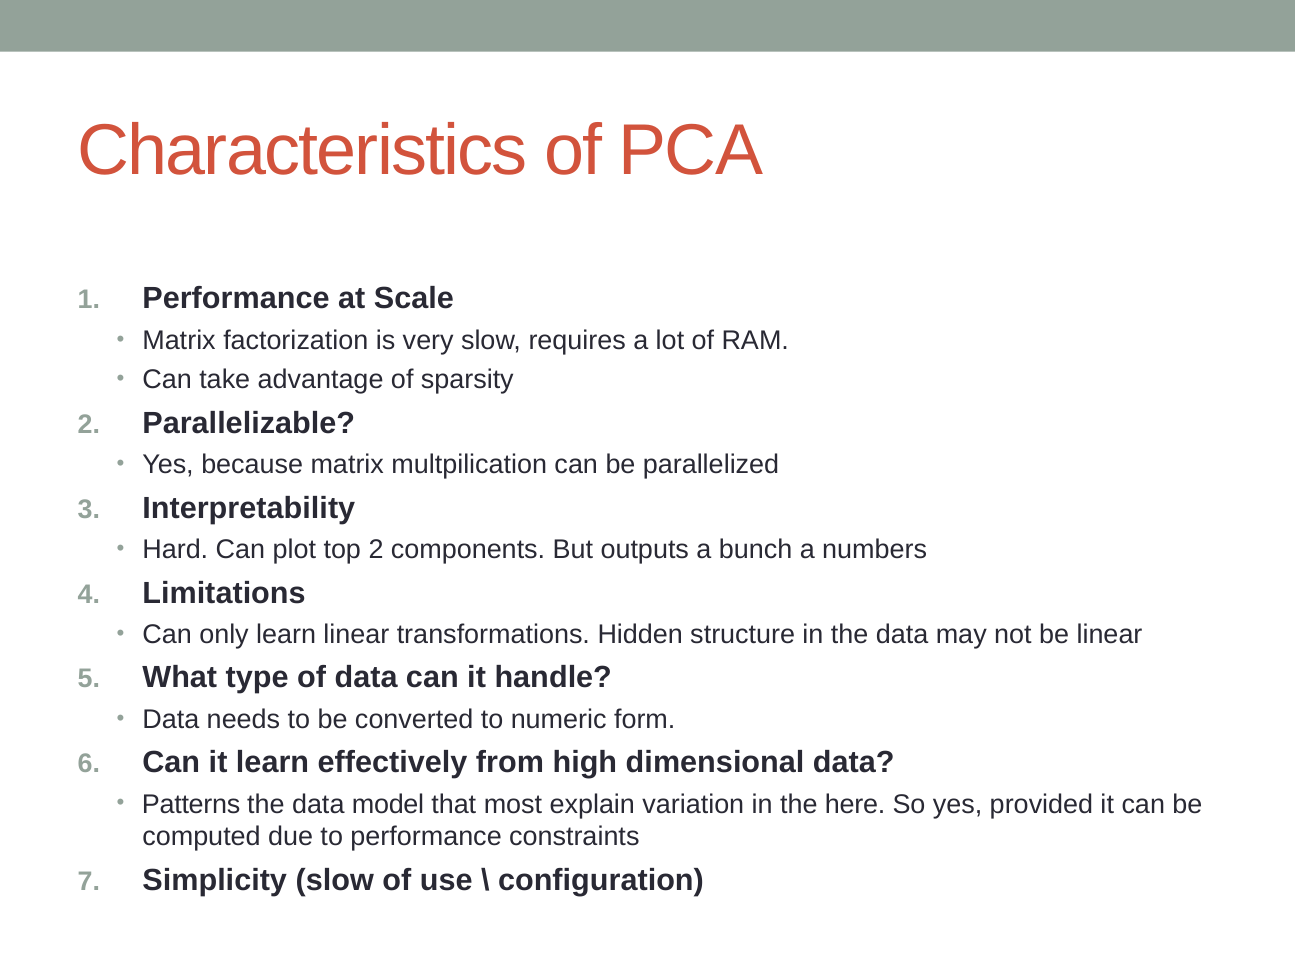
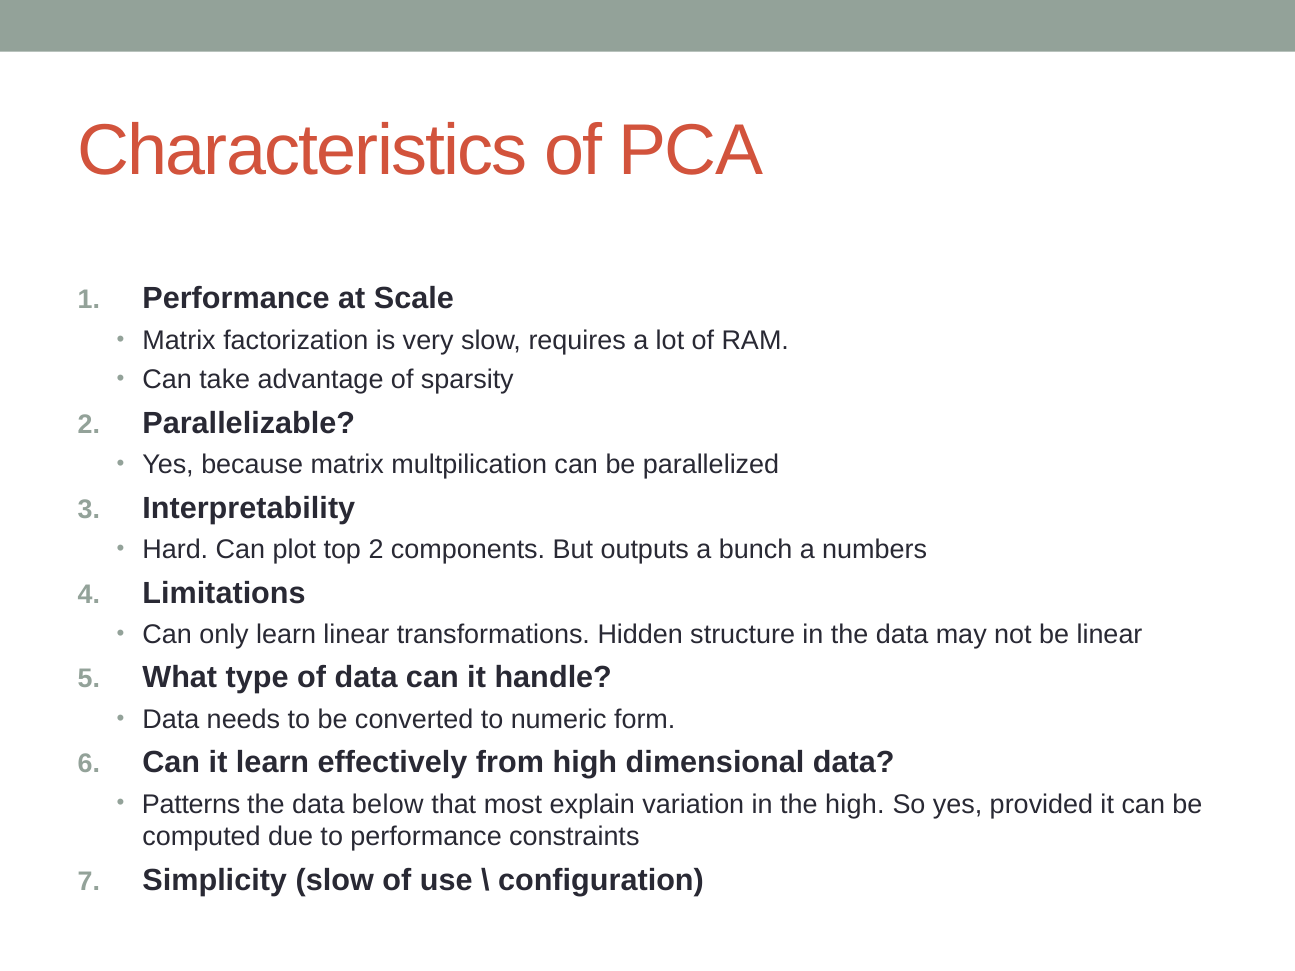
model: model -> below (388, 804)
the here: here -> high (855, 804)
